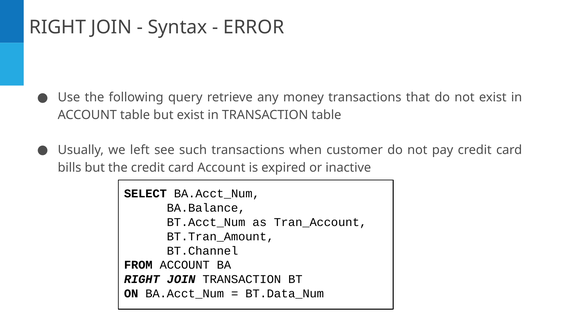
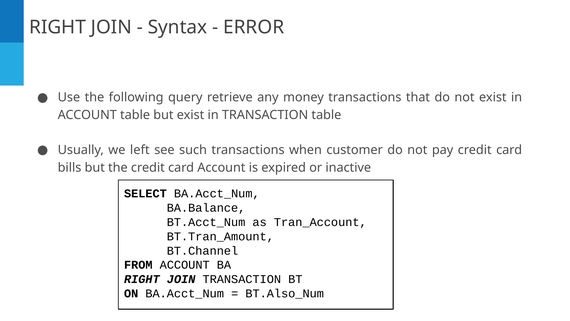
BT.Data_Num: BT.Data_Num -> BT.Also_Num (285, 293)
